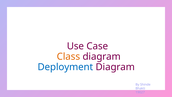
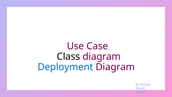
Class colour: orange -> black (68, 56)
